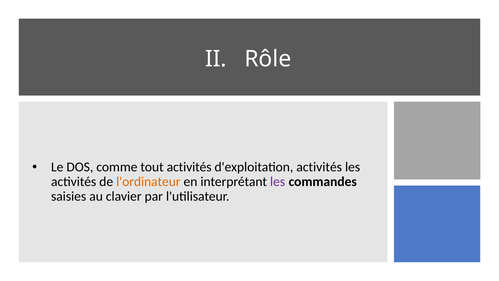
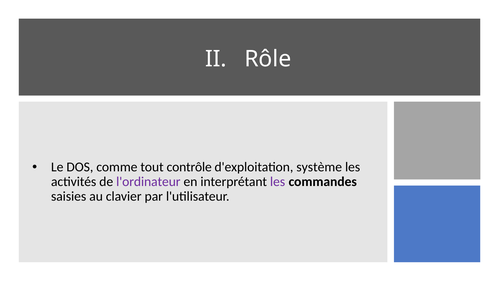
tout activités: activités -> contrôle (189, 167)
d'exploitation activités: activités -> système (319, 167)
l'ordinateur colour: orange -> purple (148, 182)
